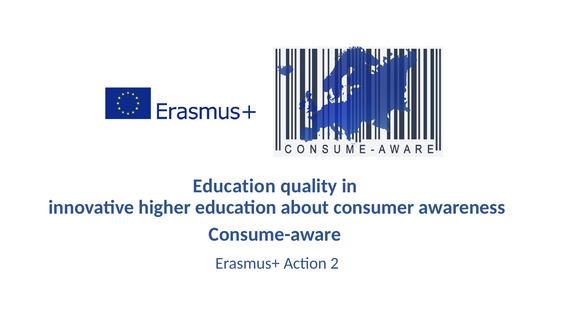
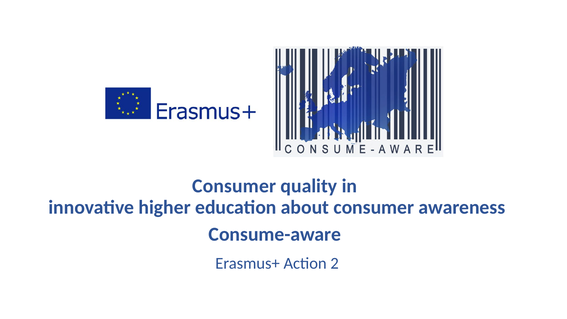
Education: Education -> Consumer (234, 186)
